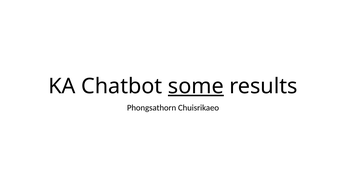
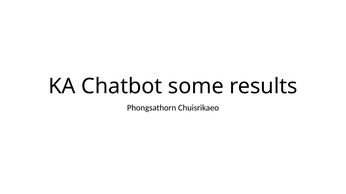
some underline: present -> none (196, 86)
